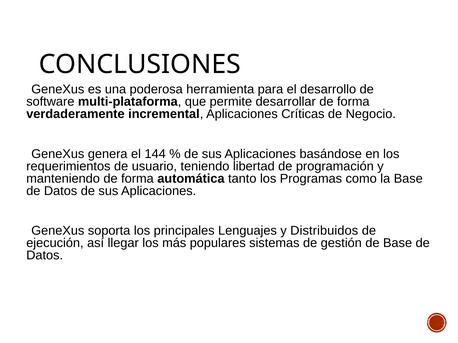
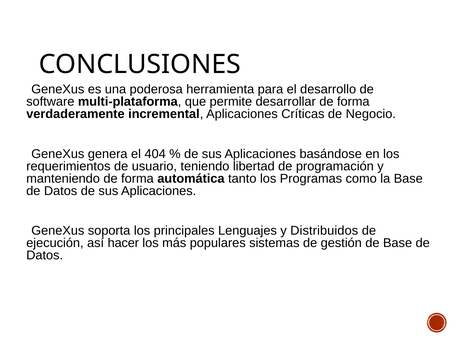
144: 144 -> 404 (155, 154)
llegar: llegar -> hacer (123, 243)
